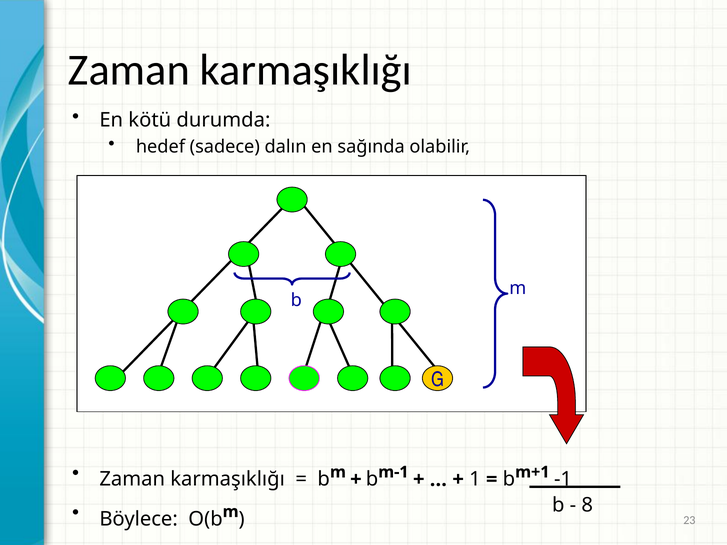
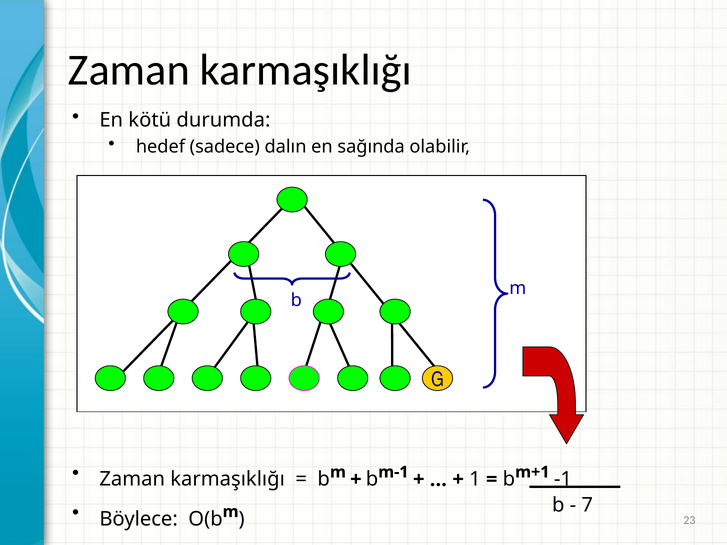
8: 8 -> 7 (587, 505)
